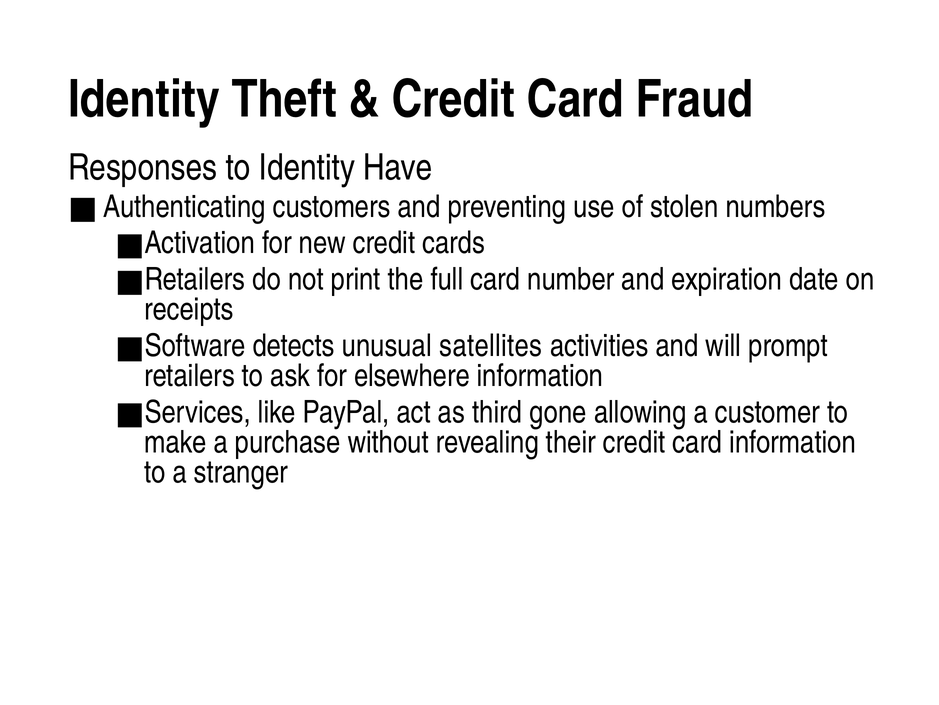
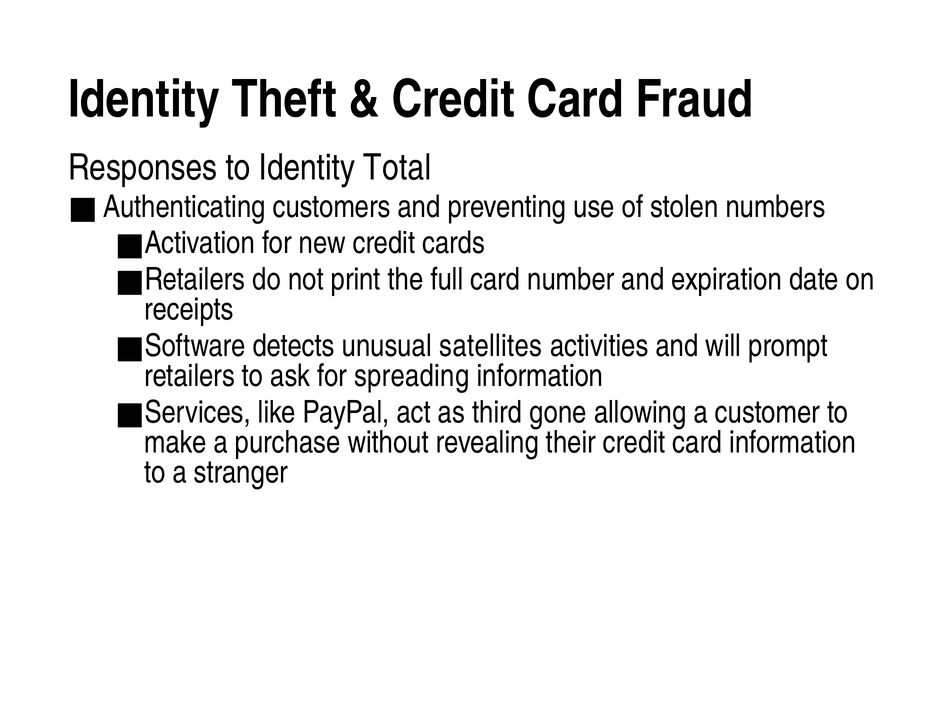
Have: Have -> Total (397, 167)
elsewhere: elsewhere -> spreading (412, 375)
